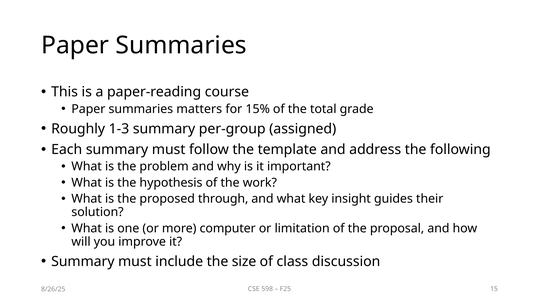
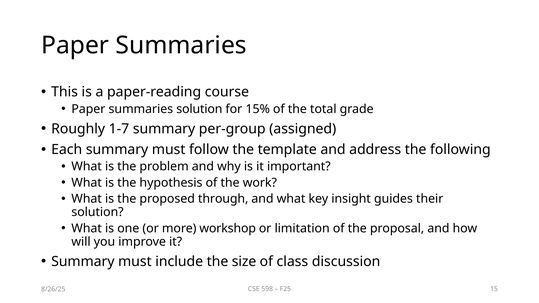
summaries matters: matters -> solution (199, 109)
1-3: 1-3 -> 1-7 (119, 129)
computer: computer -> workshop (228, 228)
